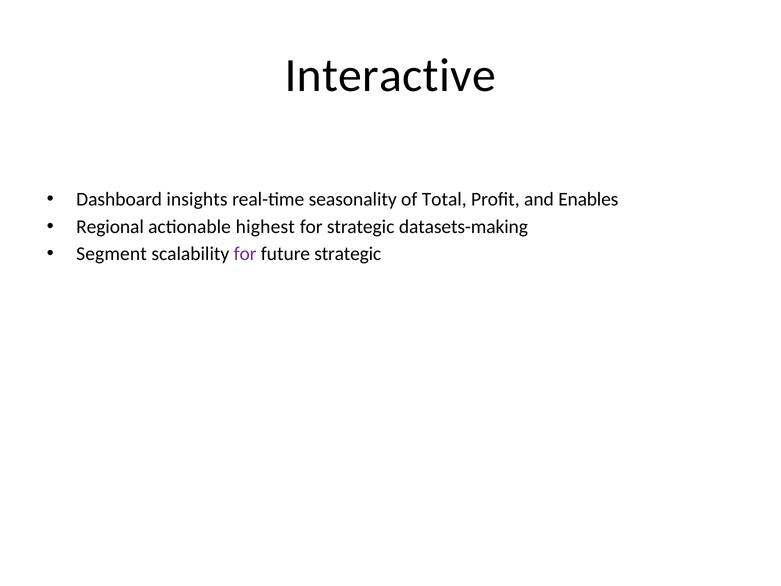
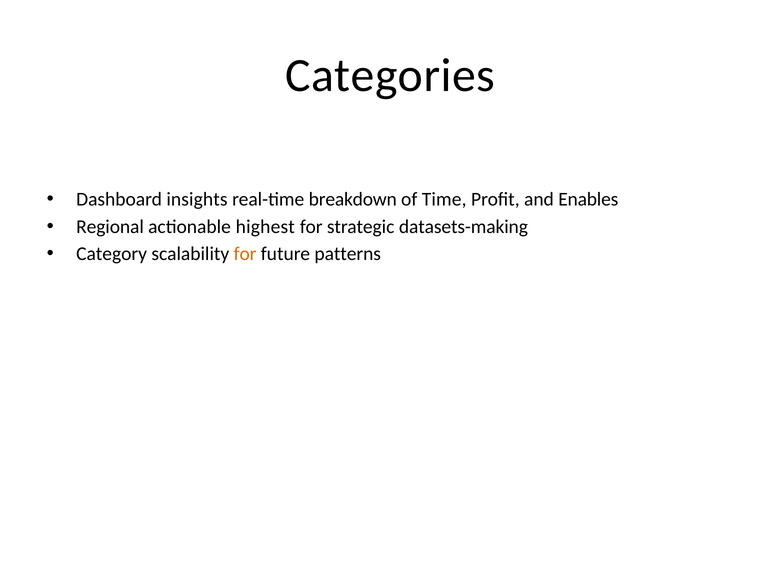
Interactive: Interactive -> Categories (390, 76)
seasonality: seasonality -> breakdown (353, 199)
Total: Total -> Time (444, 199)
Segment: Segment -> Category (112, 254)
for colour: purple -> orange (245, 254)
future strategic: strategic -> patterns (348, 254)
